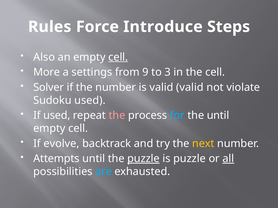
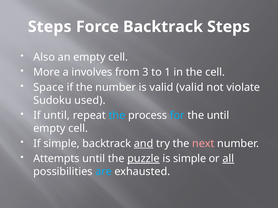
Rules: Rules -> Steps (50, 27)
Force Introduce: Introduce -> Backtrack (163, 27)
cell underline: present -> none (118, 57)
settings: settings -> involves (92, 72)
9: 9 -> 3 (145, 72)
3: 3 -> 1 (168, 72)
Solver: Solver -> Space (49, 88)
If used: used -> until (57, 116)
the colour: pink -> light blue (117, 116)
If evolve: evolve -> simple (62, 144)
and underline: none -> present (144, 144)
next colour: yellow -> pink (203, 144)
is puzzle: puzzle -> simple (190, 159)
